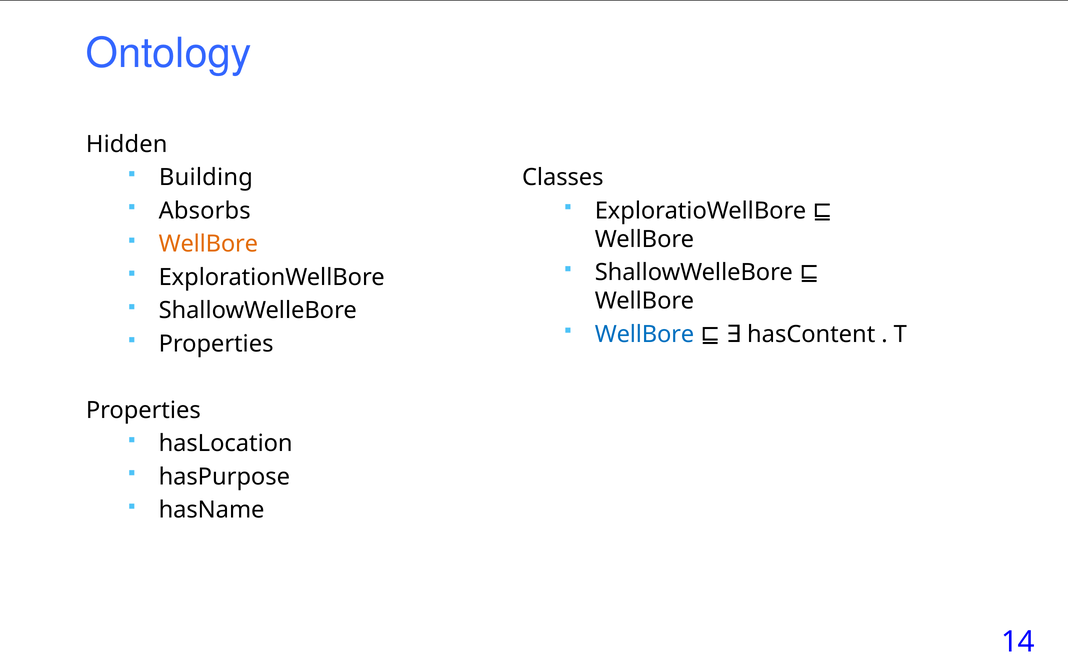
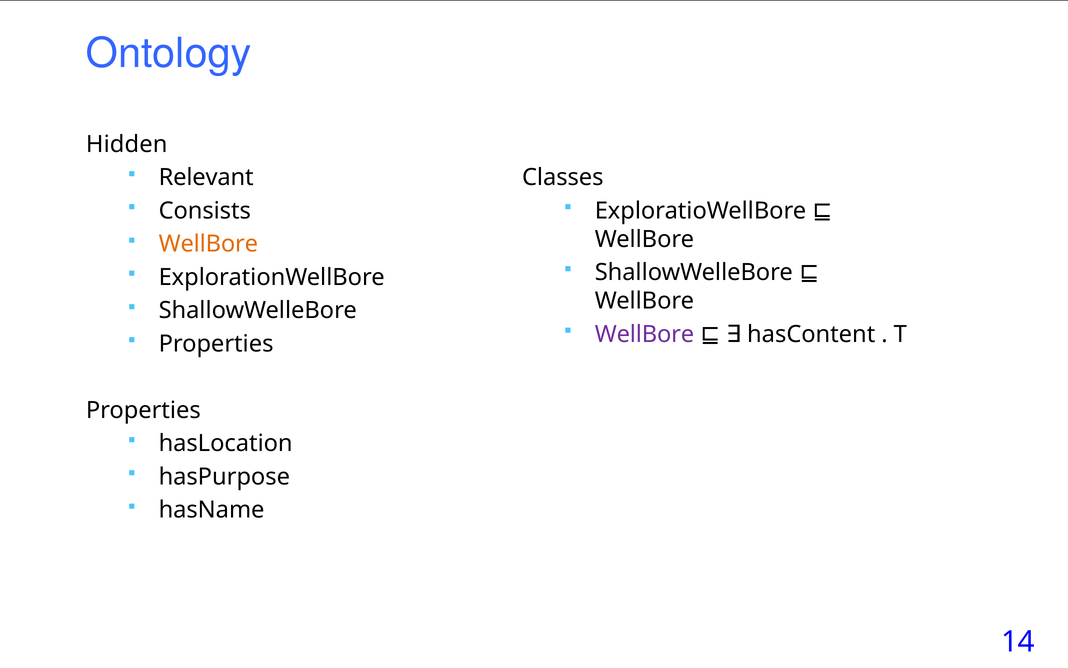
Building: Building -> Relevant (206, 177)
Absorbs: Absorbs -> Consists (205, 211)
WellBore colour: blue -> purple (644, 334)
